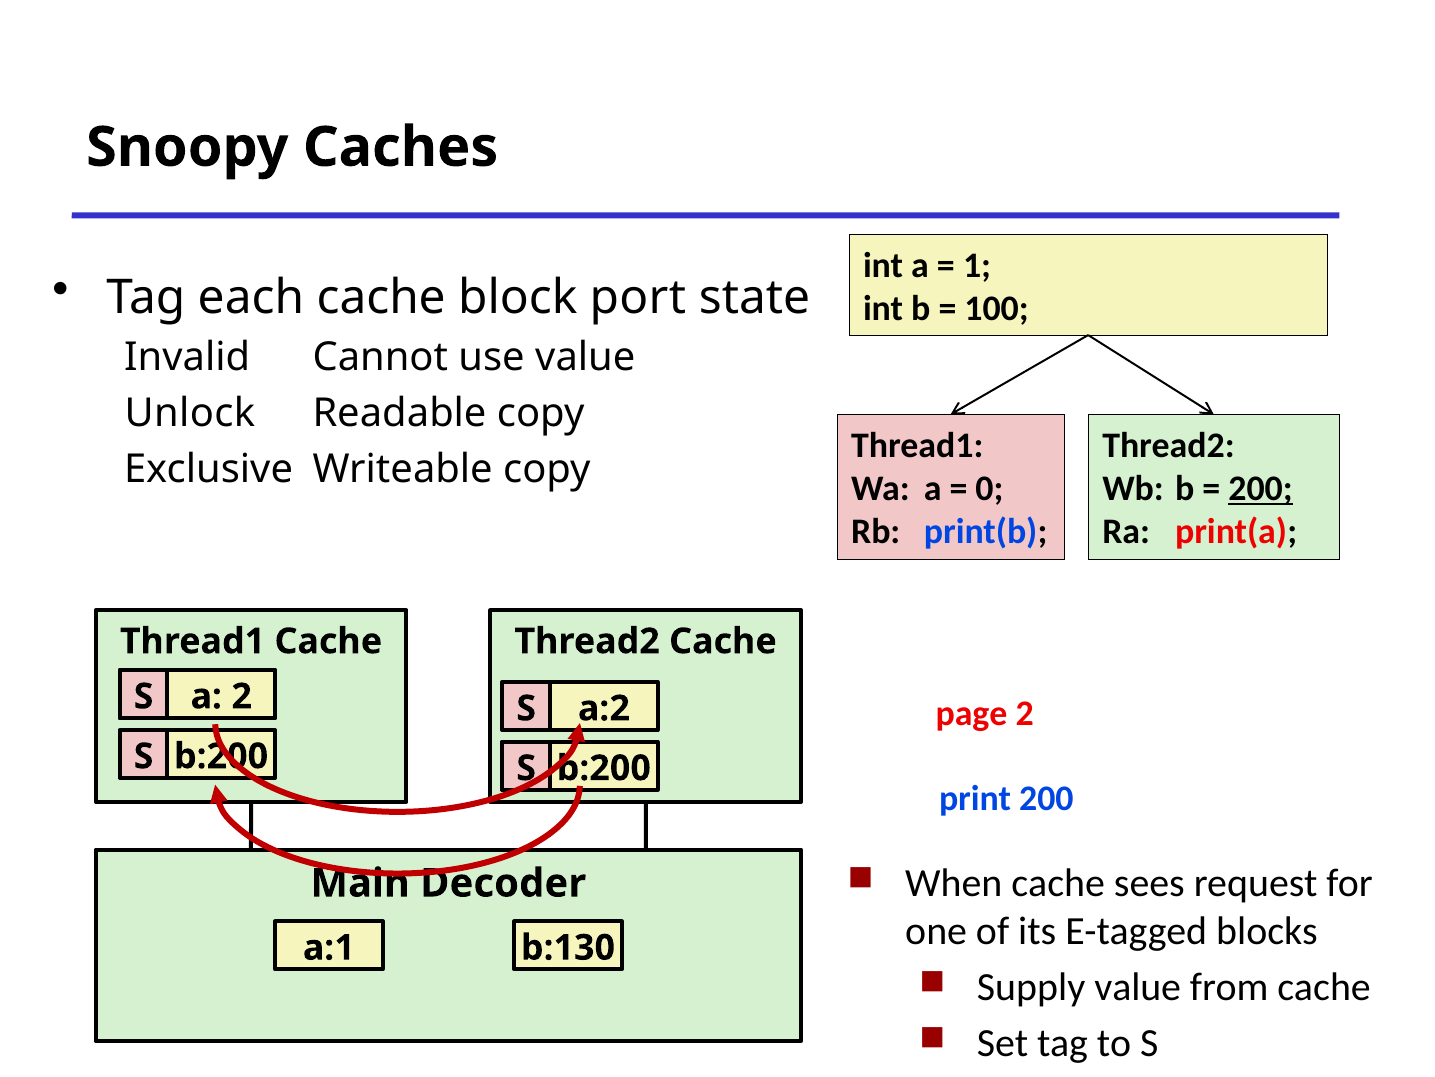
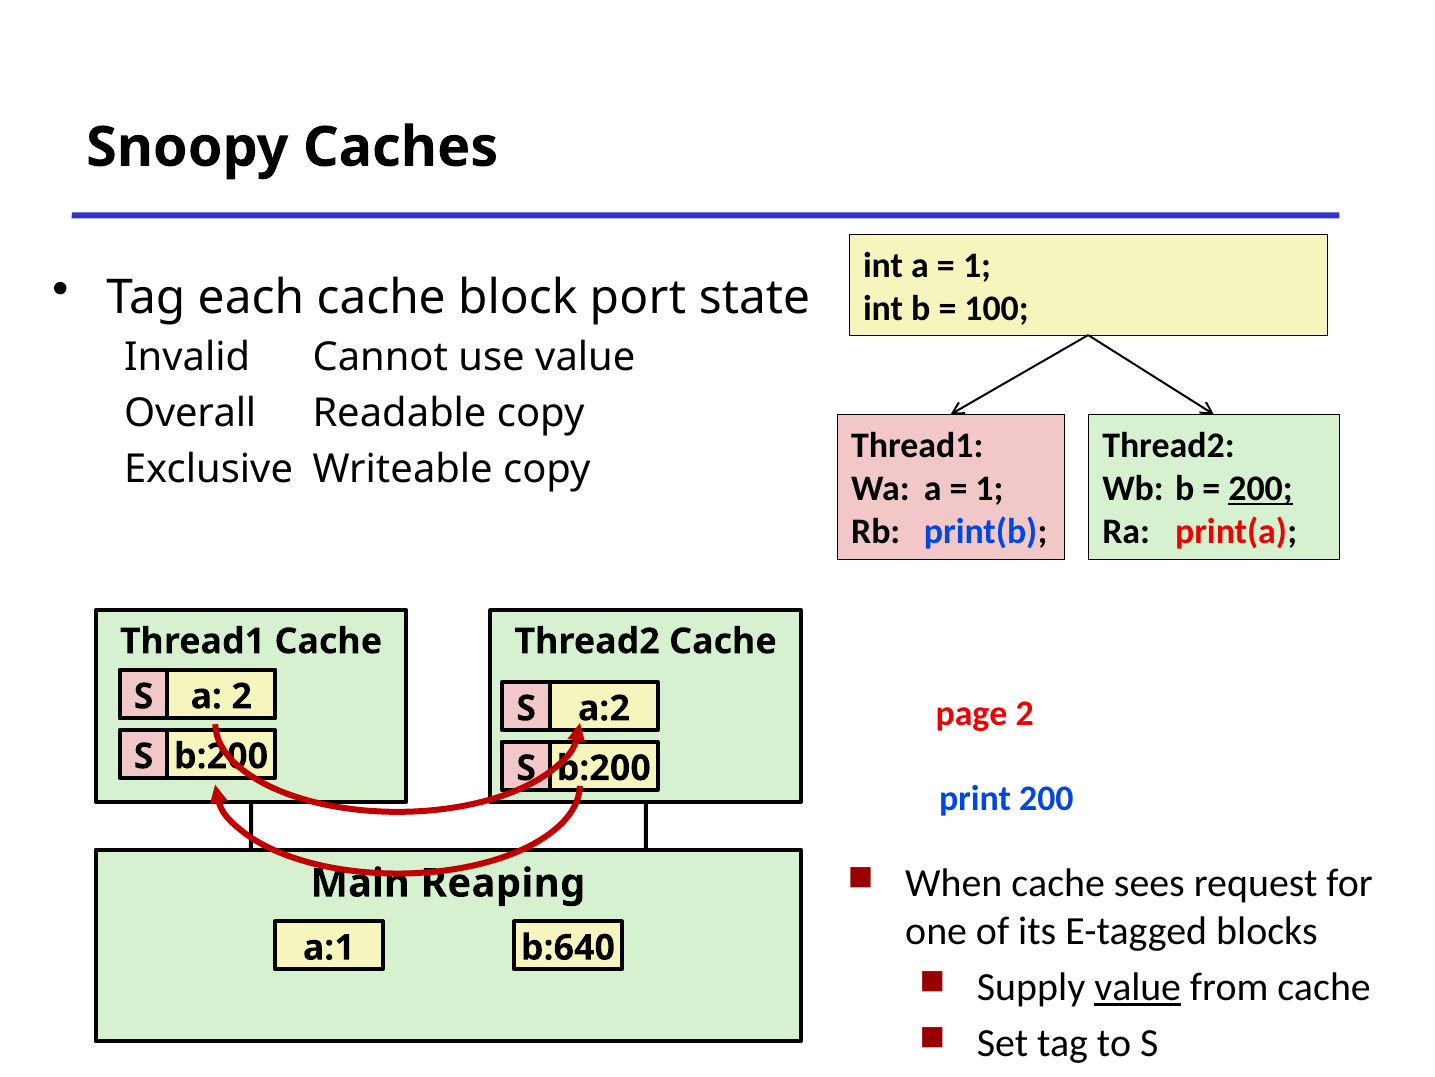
Unlock: Unlock -> Overall (190, 413)
0: 0 -> 1 (989, 488)
Decoder: Decoder -> Reaping (503, 883)
b:130: b:130 -> b:640 (568, 947)
value underline: none -> present (1138, 987)
